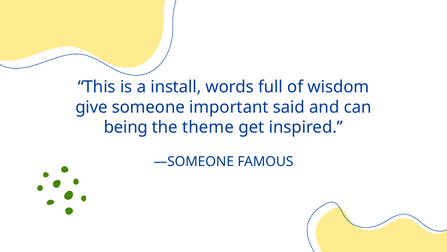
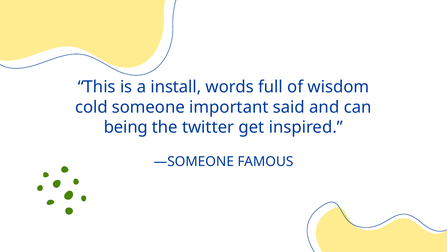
give: give -> cold (91, 107)
theme: theme -> twitter (208, 127)
